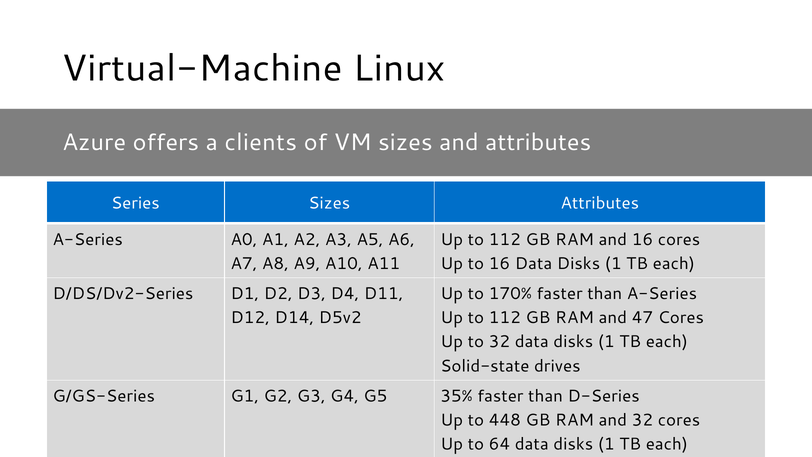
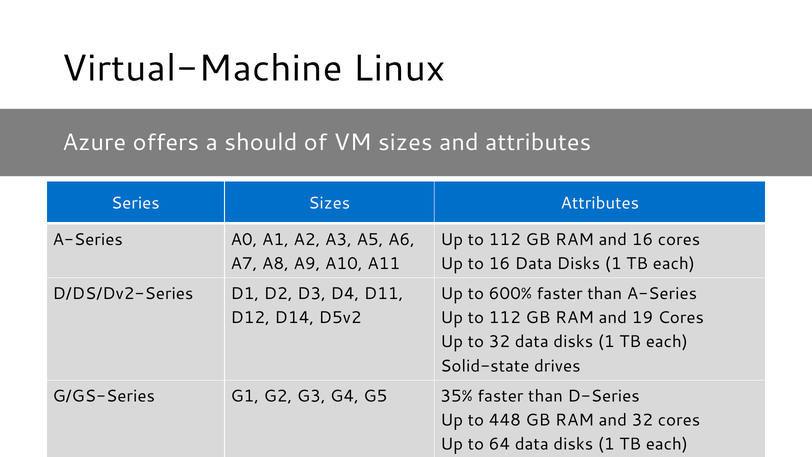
clients: clients -> should (261, 142)
170%: 170% -> 600% (510, 294)
47: 47 -> 19 (642, 318)
